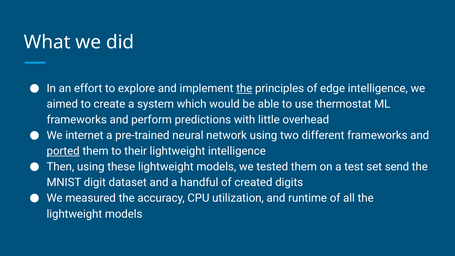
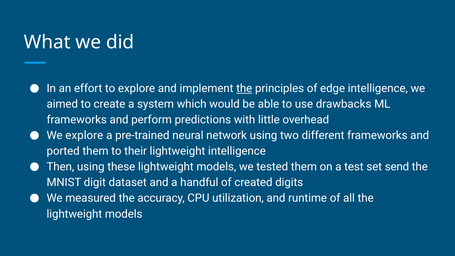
thermostat: thermostat -> drawbacks (344, 104)
We internet: internet -> explore (84, 135)
ported underline: present -> none (63, 151)
